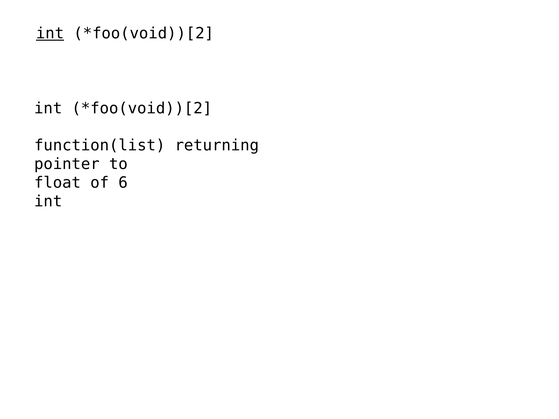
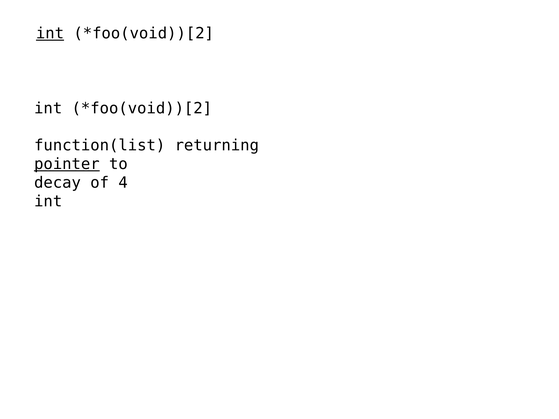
pointer underline: none -> present (67, 164)
float: float -> decay (58, 183)
6: 6 -> 4 (123, 183)
